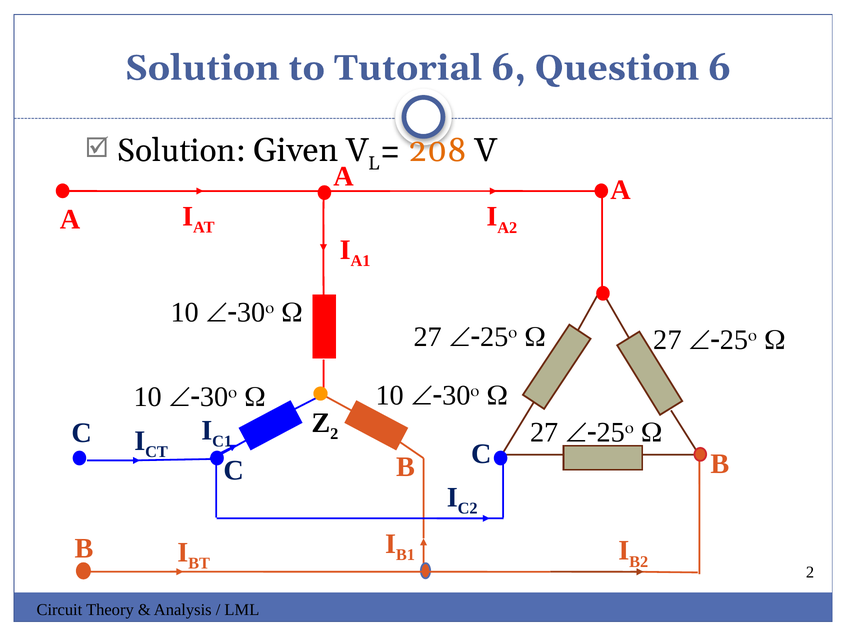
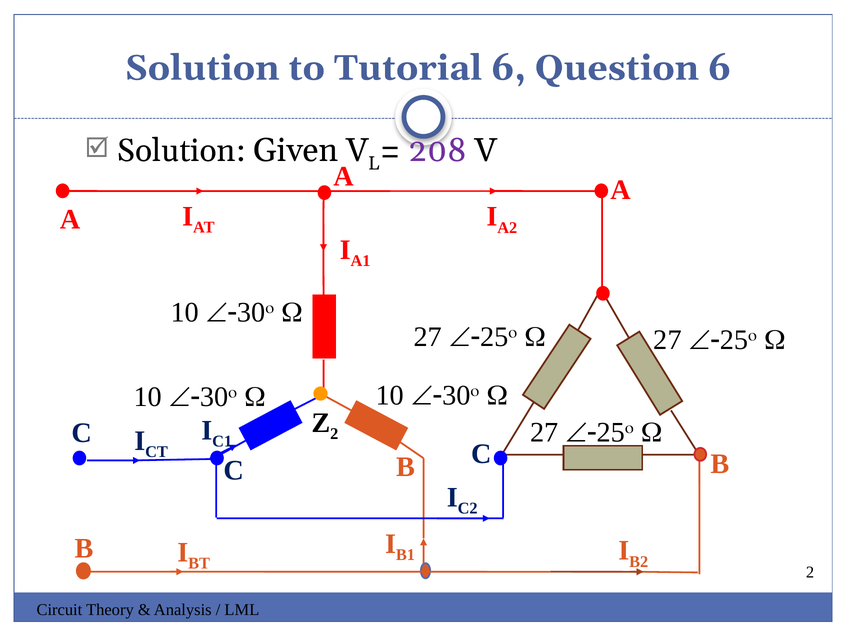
208 colour: orange -> purple (438, 150)
